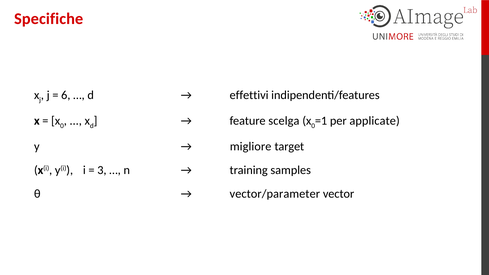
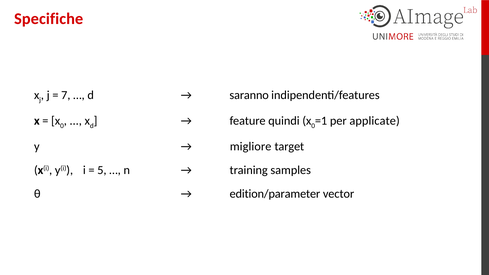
6: 6 -> 7 (66, 95)
effettivi: effettivi -> saranno (249, 95)
scelga: scelga -> quindi (284, 121)
3: 3 -> 5 (102, 170)
vector/parameter: vector/parameter -> edition/parameter (275, 194)
